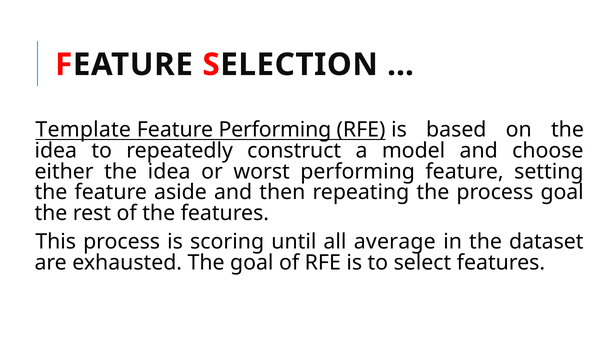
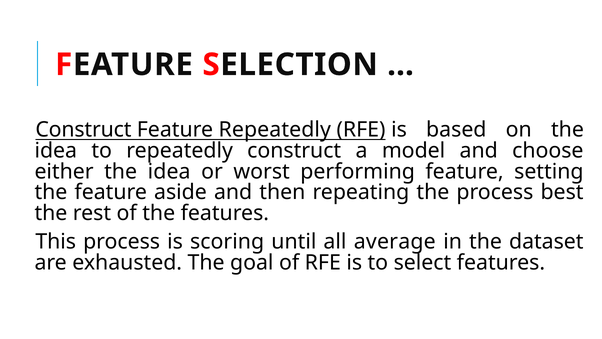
Template: Template -> Construct (83, 129)
Feature Performing: Performing -> Repeatedly (275, 129)
process goal: goal -> best (562, 192)
